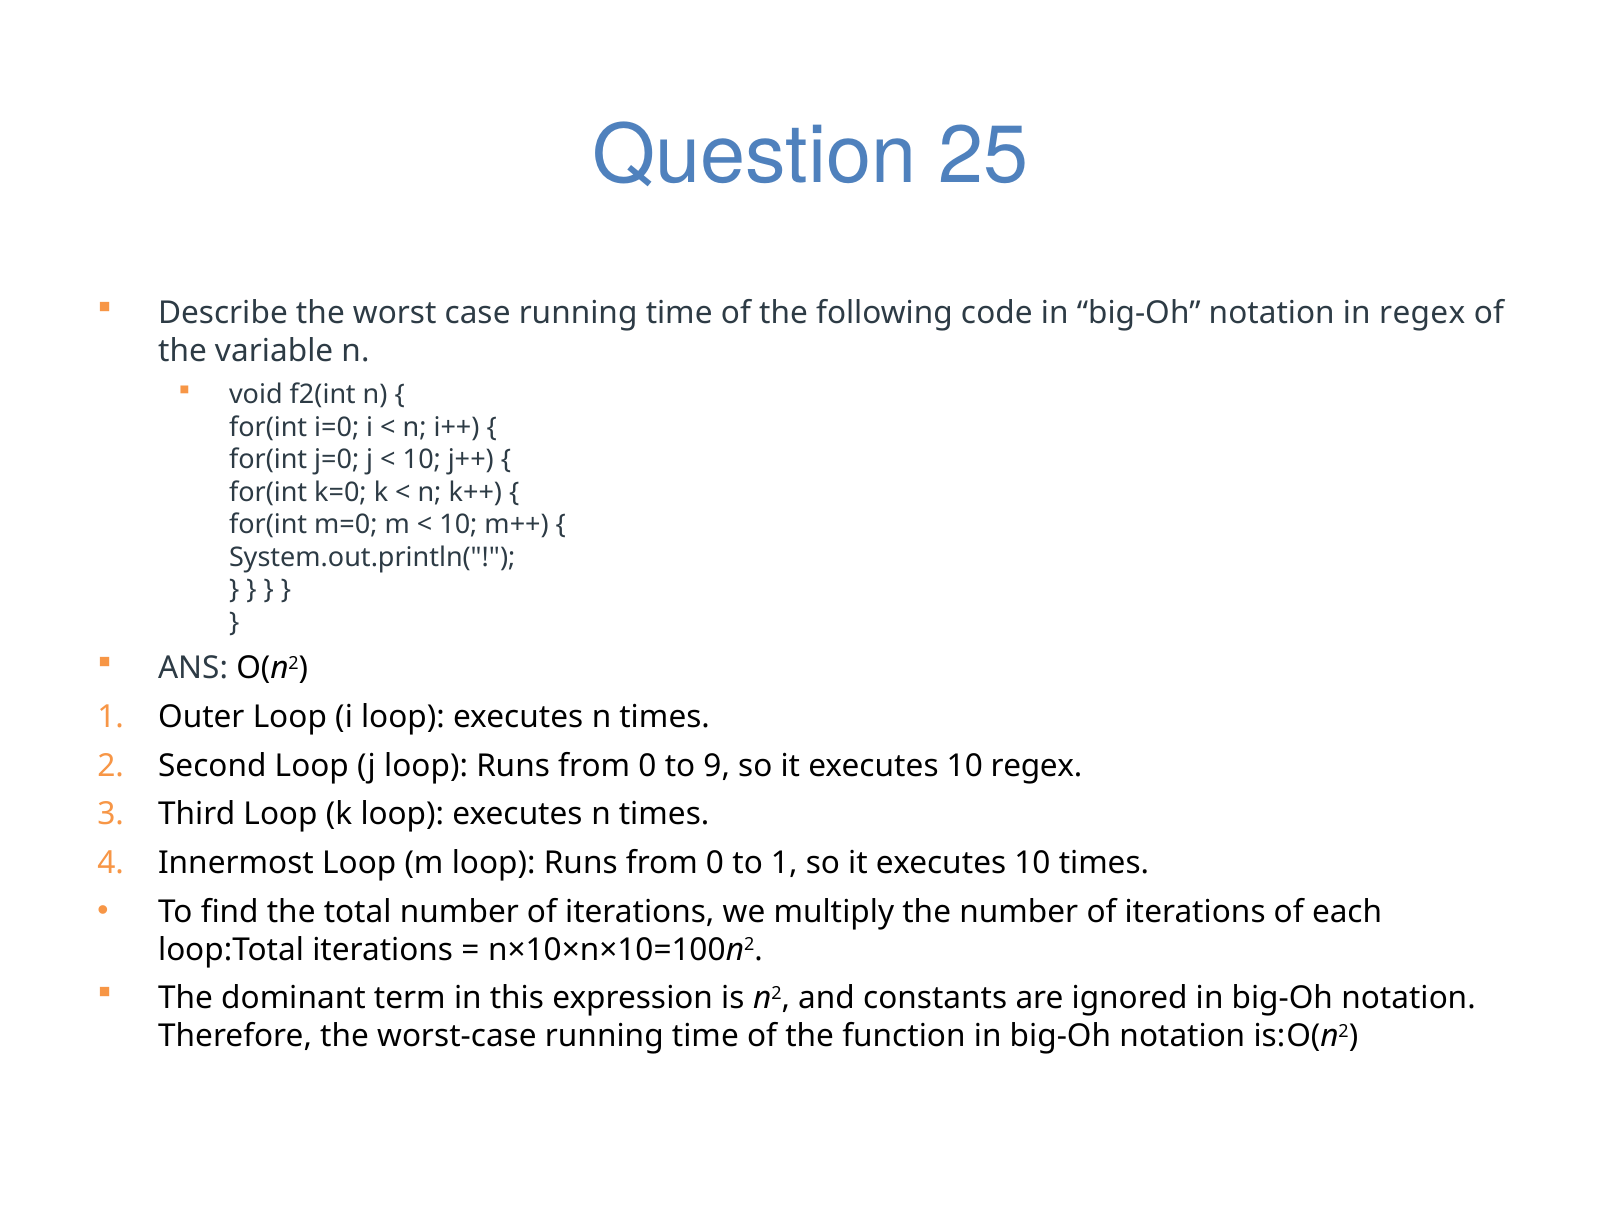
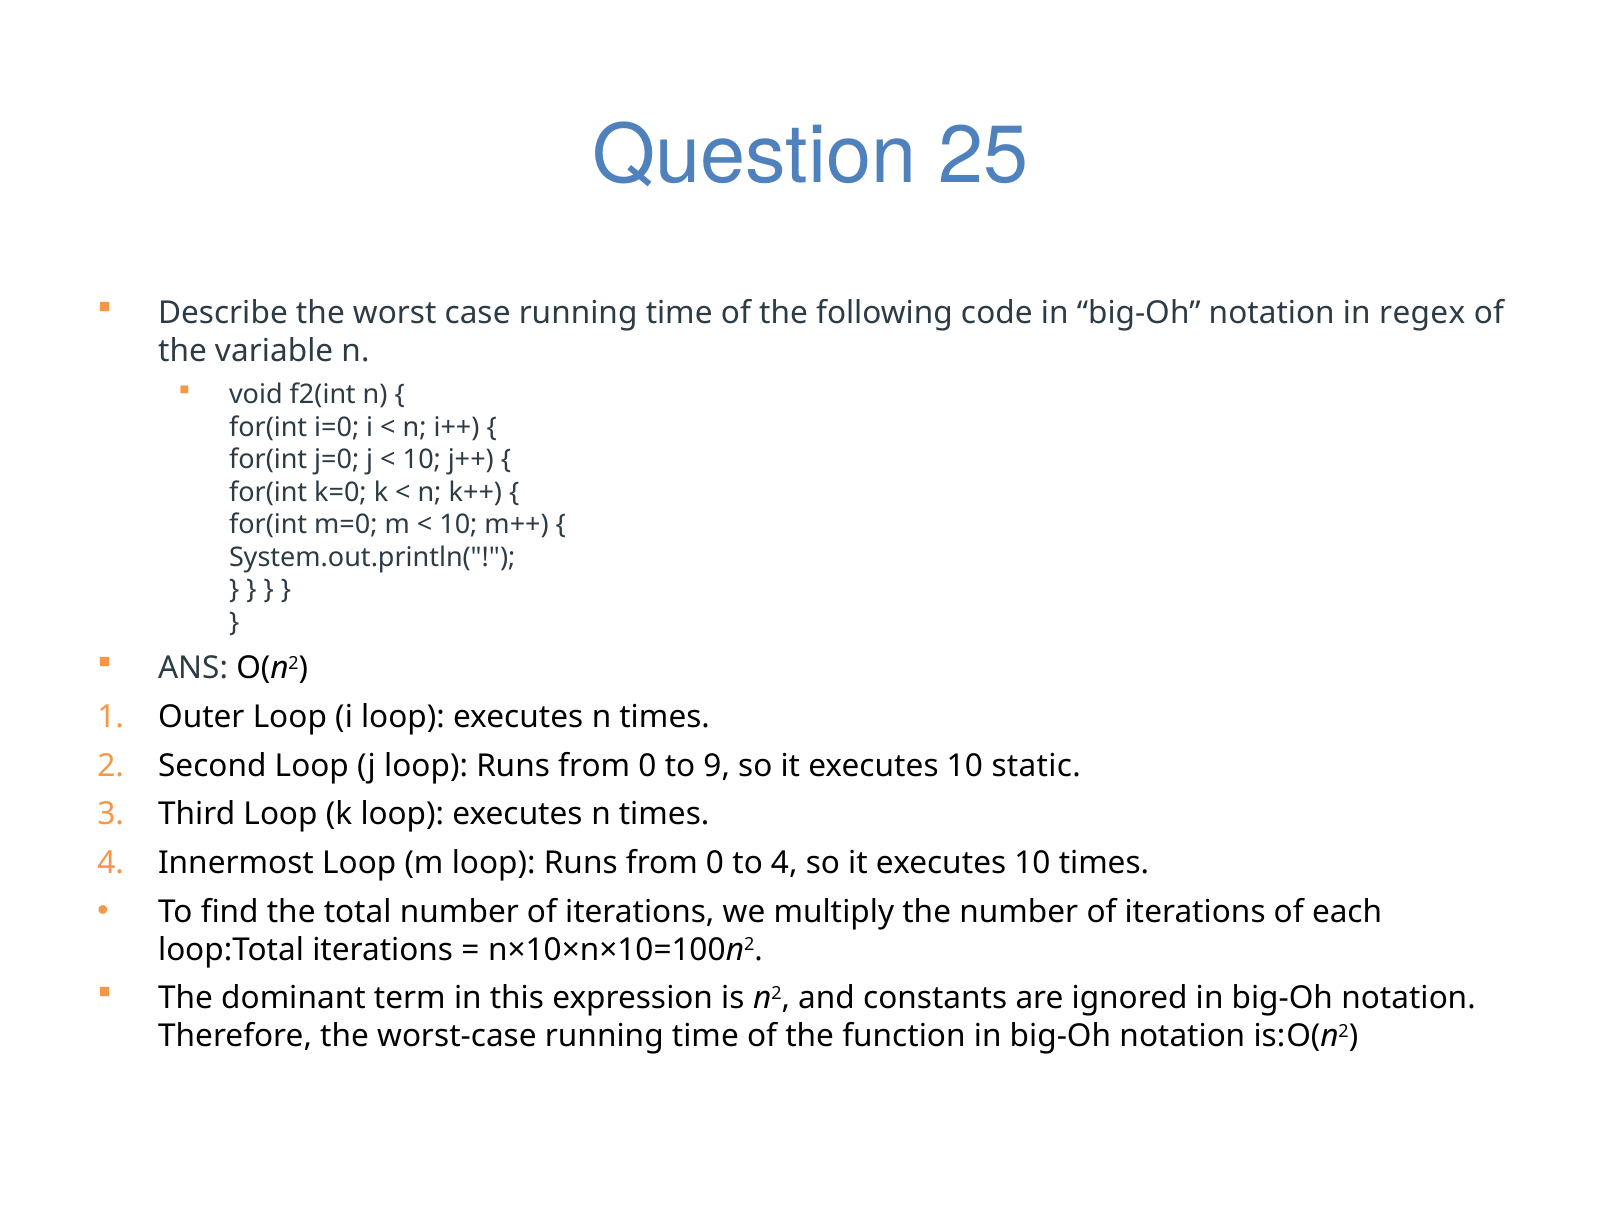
10 regex: regex -> static (1036, 765)
to 1: 1 -> 4 (784, 863)
